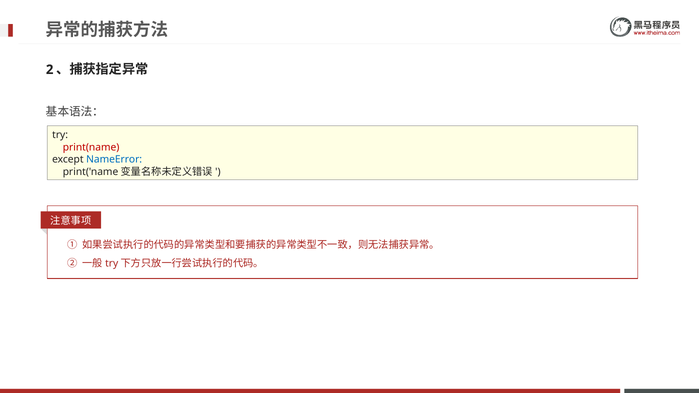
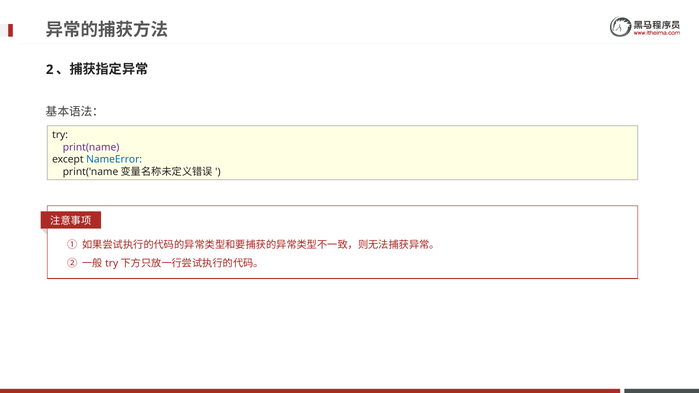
print(name colour: red -> purple (91, 147)
